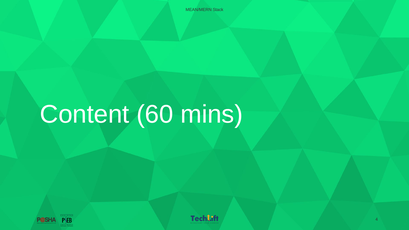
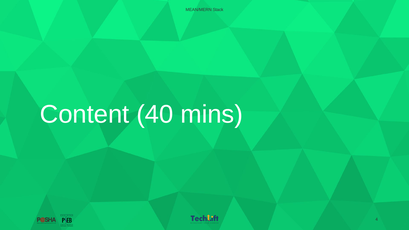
60: 60 -> 40 (155, 114)
